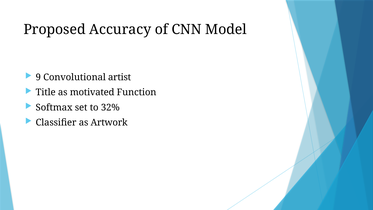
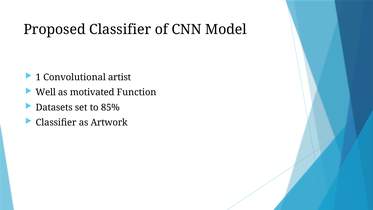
Proposed Accuracy: Accuracy -> Classifier (120, 29)
9: 9 -> 1 (38, 77)
Title: Title -> Well (46, 92)
Softmax: Softmax -> Datasets (54, 107)
32%: 32% -> 85% (110, 107)
